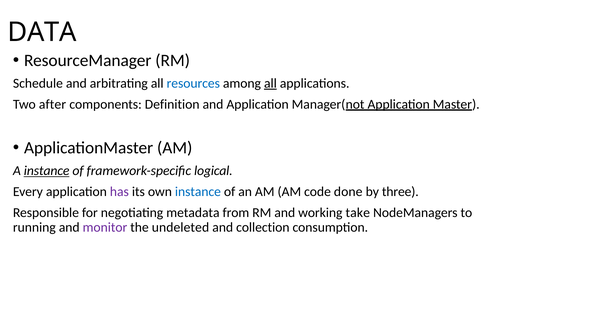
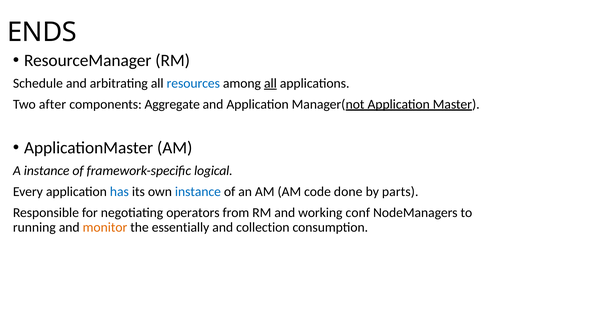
DATA: DATA -> ENDS (42, 32)
Definition: Definition -> Aggregate (172, 104)
instance underline: present -> none (47, 171)
has colour: purple -> blue (119, 192)
three: three -> parts (400, 192)
metadata: metadata -> operators (193, 213)
take: take -> conf (358, 213)
monitor colour: purple -> orange (105, 227)
undeleted: undeleted -> essentially (181, 227)
